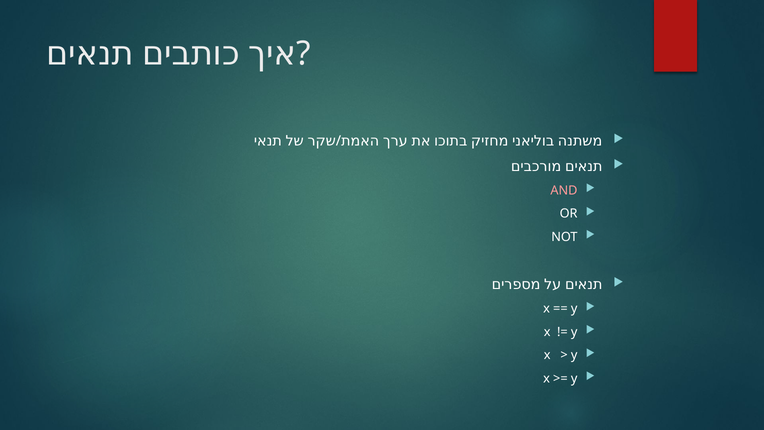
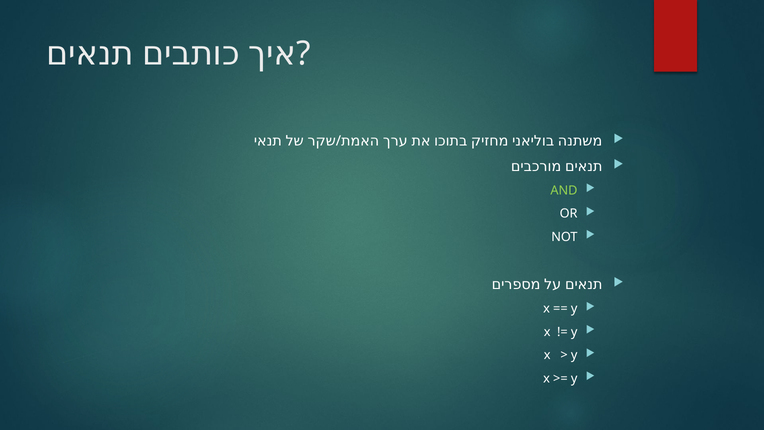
AND colour: pink -> light green (564, 190)
